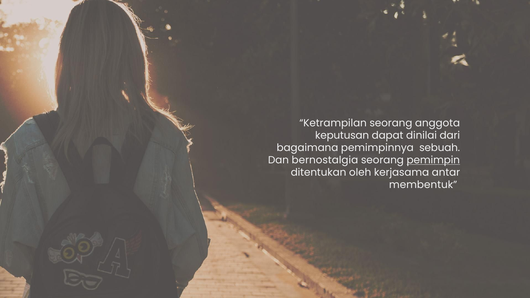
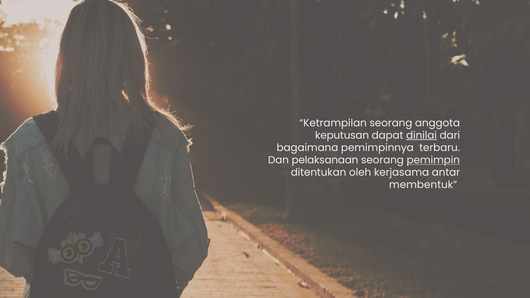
dinilai underline: none -> present (422, 135)
sebuah: sebuah -> terbaru (440, 148)
bernostalgia: bernostalgia -> pelaksanaan (325, 160)
